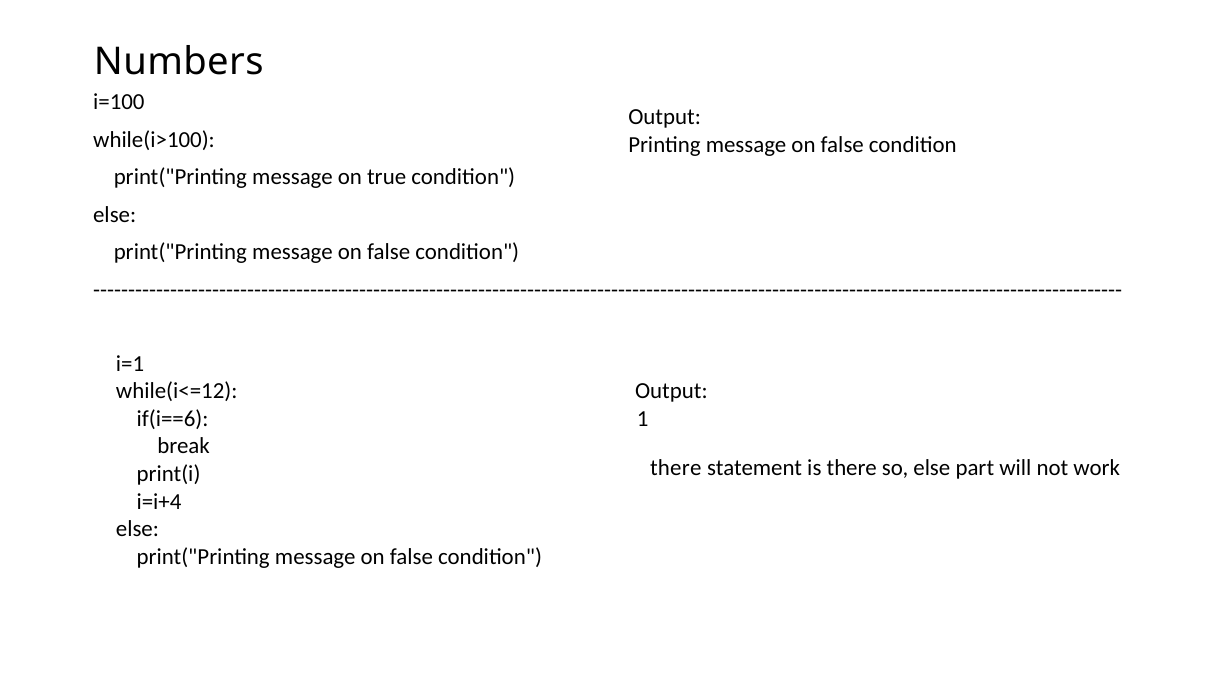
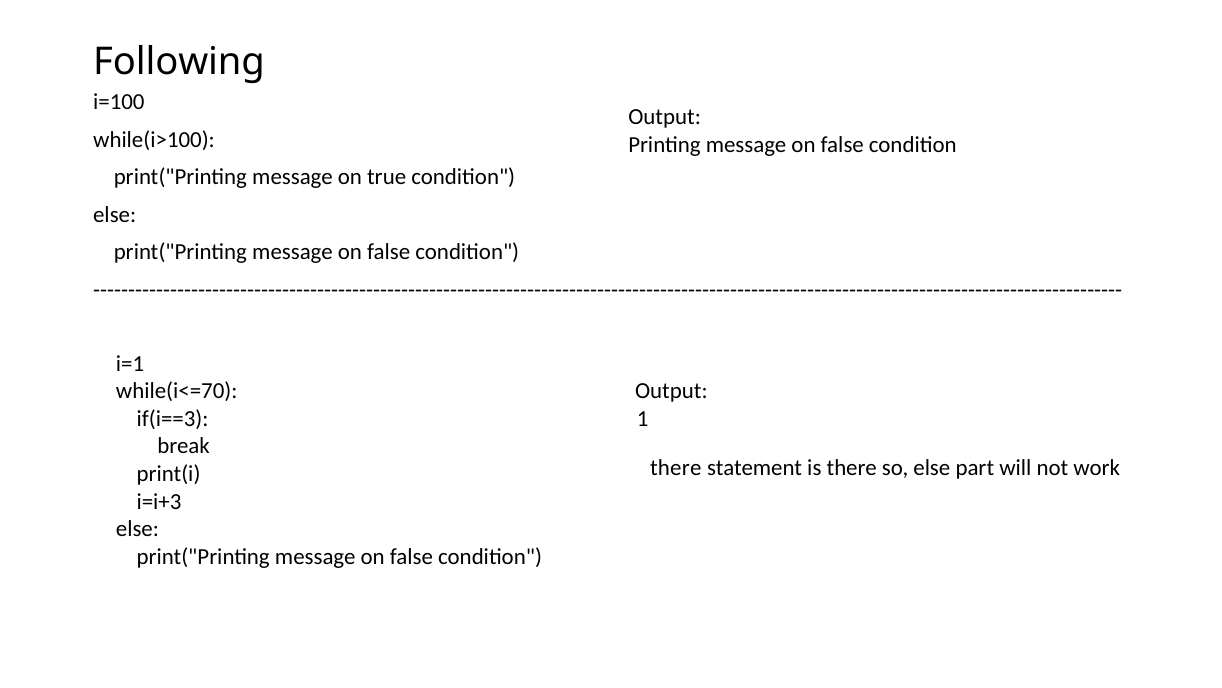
Numbers: Numbers -> Following (179, 62)
while(i<=12: while(i<=12 -> while(i<=70 (177, 391)
if(i==6: if(i==6 -> if(i==3 (173, 418)
i=i+4: i=i+4 -> i=i+3 (159, 501)
